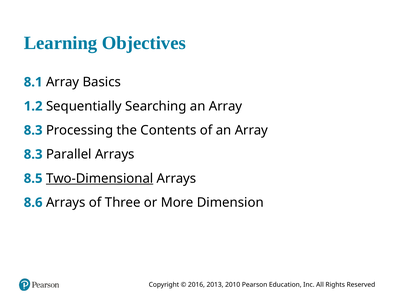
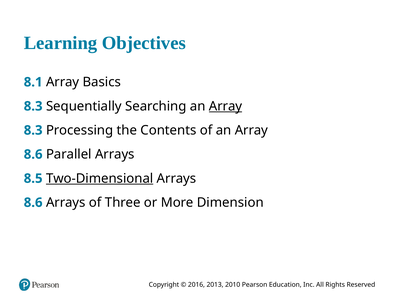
1.2: 1.2 -> 8.3 (33, 106)
Array underline: none -> present (226, 106)
8.3: 8.3 -> 8.6 (33, 154)
